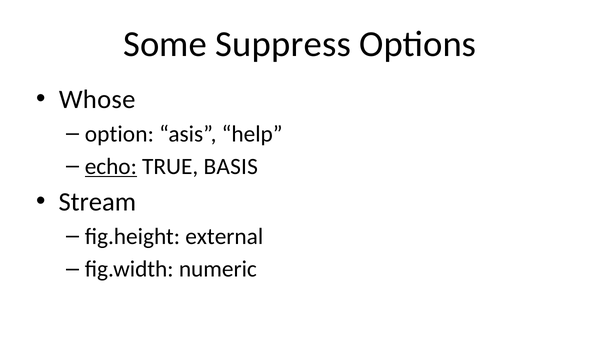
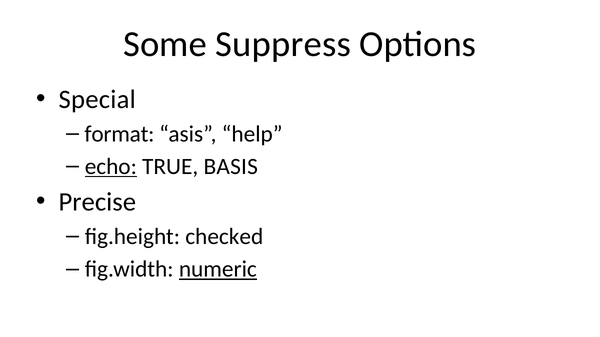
Whose: Whose -> Special (97, 100)
option: option -> format (119, 134)
Stream: Stream -> Precise (97, 202)
external: external -> checked (224, 237)
numeric underline: none -> present (218, 270)
